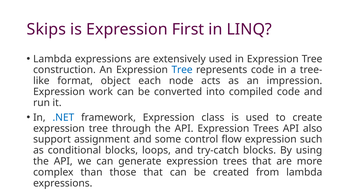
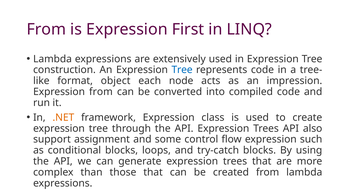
Skips: Skips -> From (46, 29)
Expression work: work -> from (101, 92)
.NET colour: blue -> orange (63, 118)
